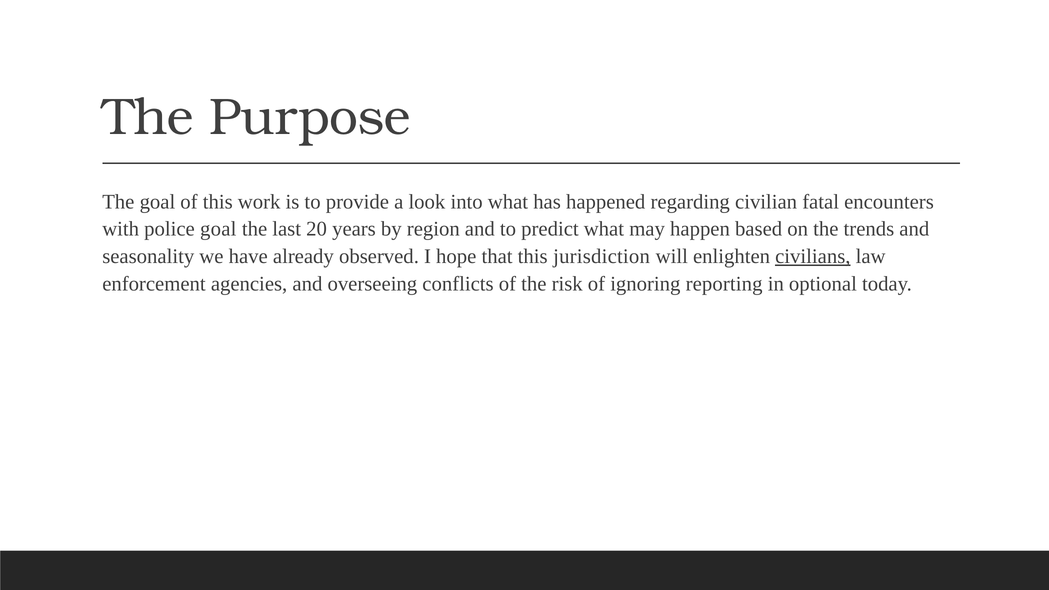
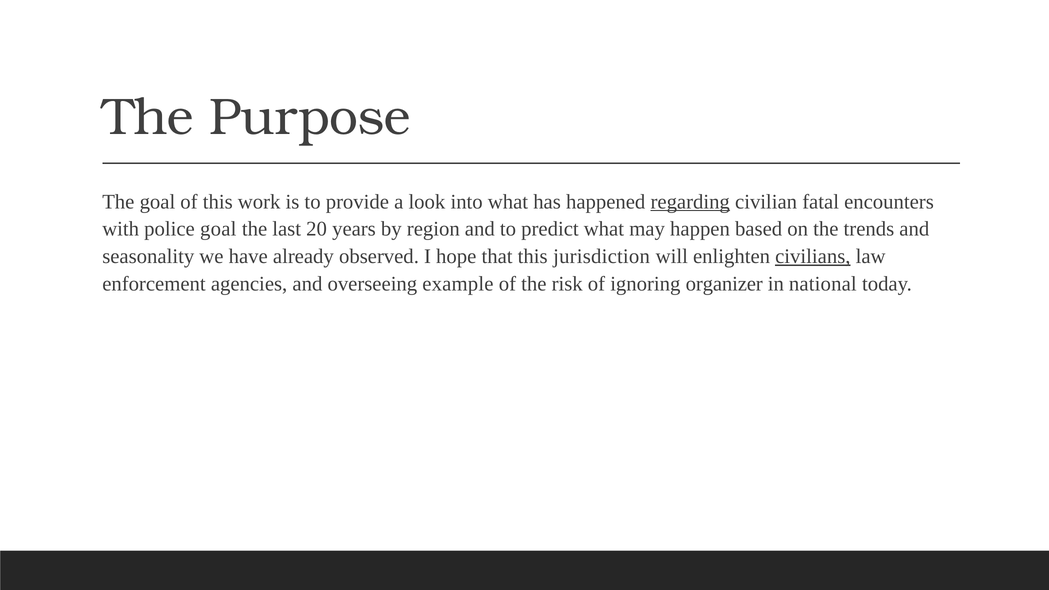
regarding underline: none -> present (690, 202)
conflicts: conflicts -> example (458, 284)
reporting: reporting -> organizer (724, 284)
optional: optional -> national (823, 284)
